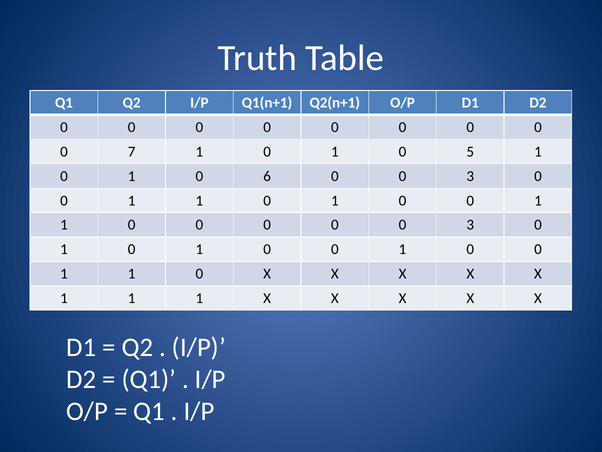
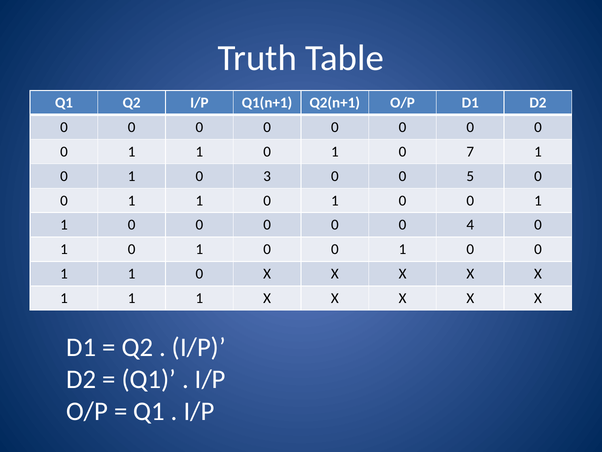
7: 7 -> 1 (132, 152)
5: 5 -> 7 (470, 152)
6: 6 -> 3 (267, 176)
3: 3 -> 5 (470, 176)
0 0 0 3: 3 -> 4 (470, 225)
